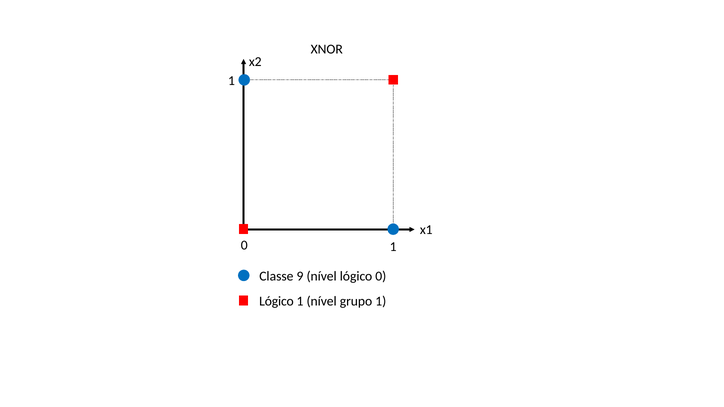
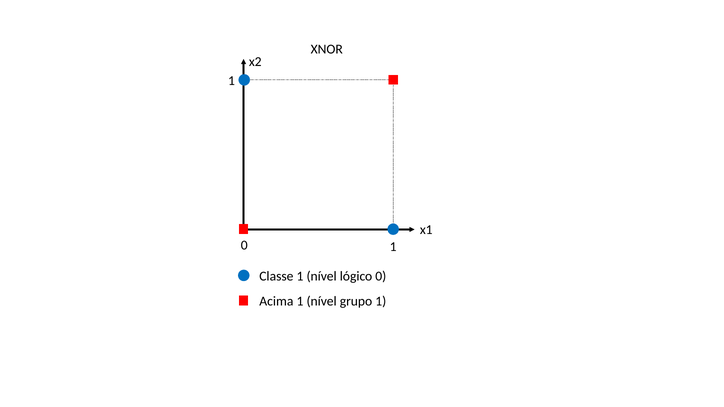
Classe 9: 9 -> 1 (300, 276)
Lógico: Lógico -> Acima (276, 302)
